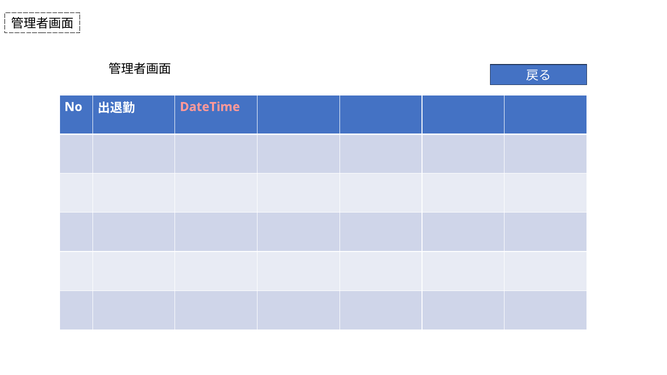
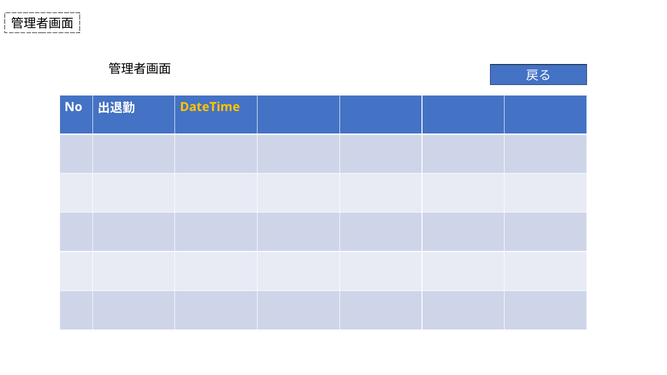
DateTime colour: pink -> yellow (210, 107)
